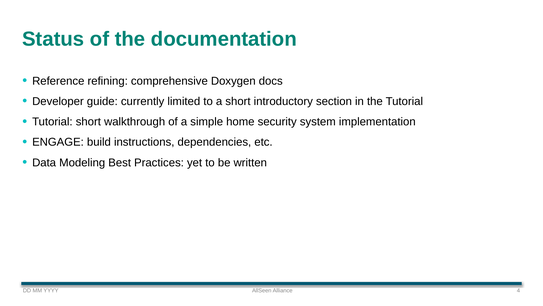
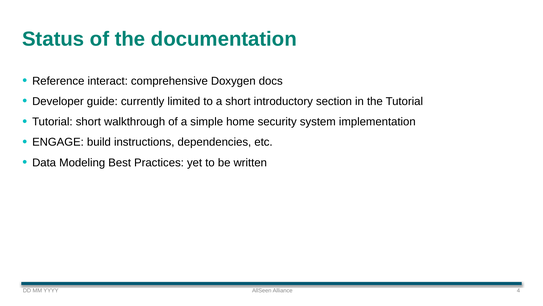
refining: refining -> interact (108, 81)
